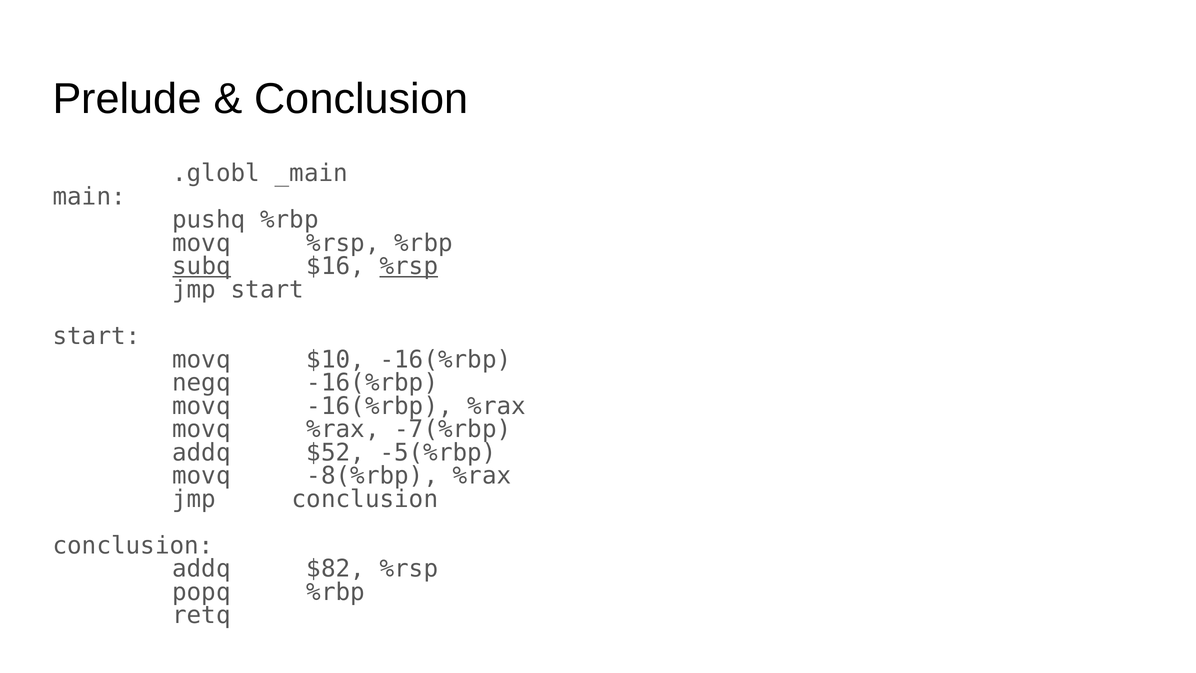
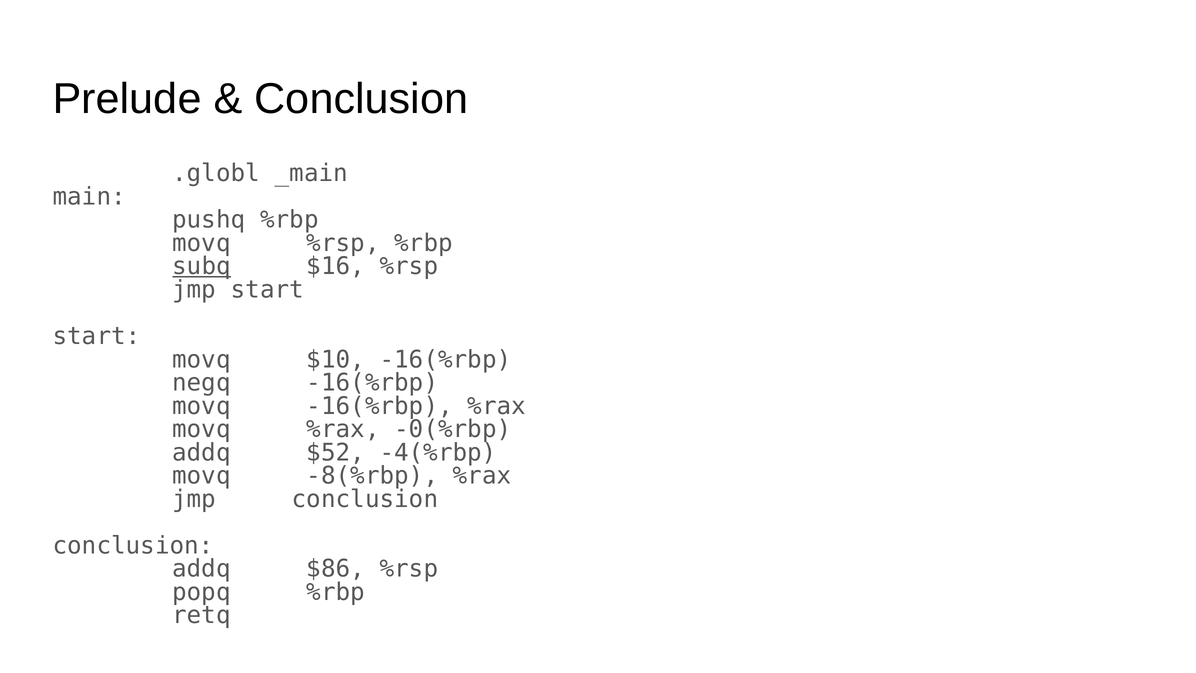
%rsp underline: present -> none (409, 266)
-7(%rbp: -7(%rbp -> -0(%rbp (453, 429)
-5(%rbp: -5(%rbp -> -4(%rbp (438, 452)
$82: $82 -> $86 (336, 569)
